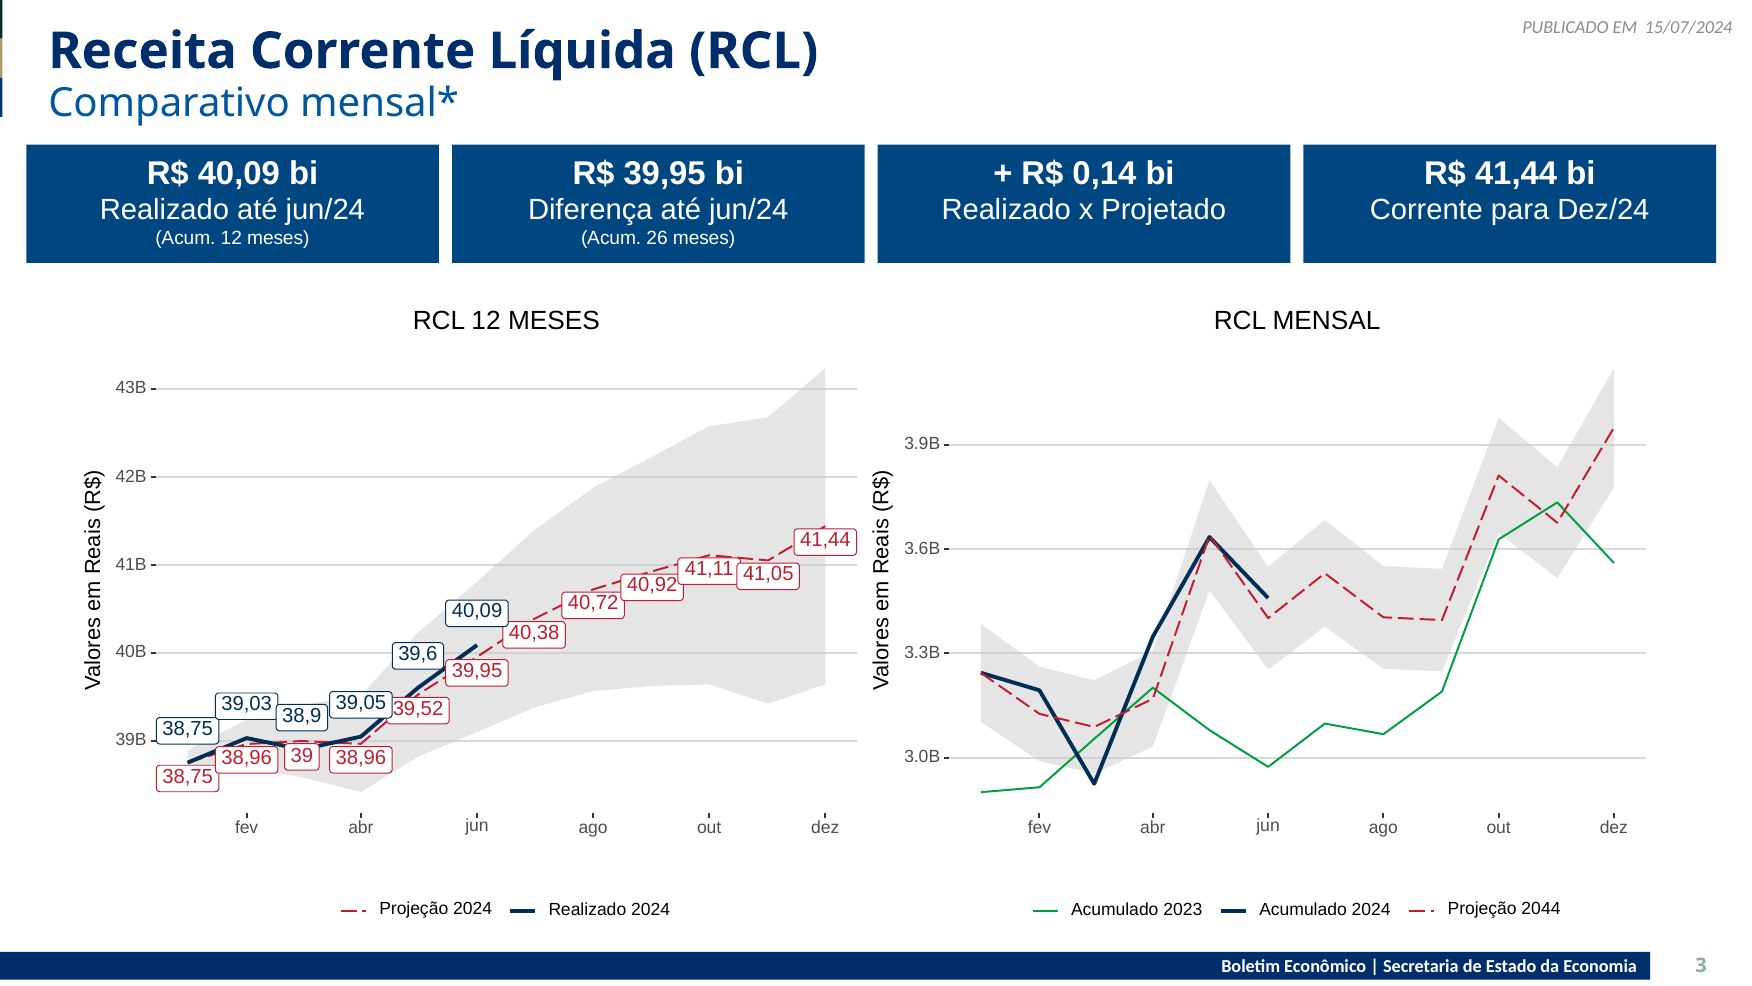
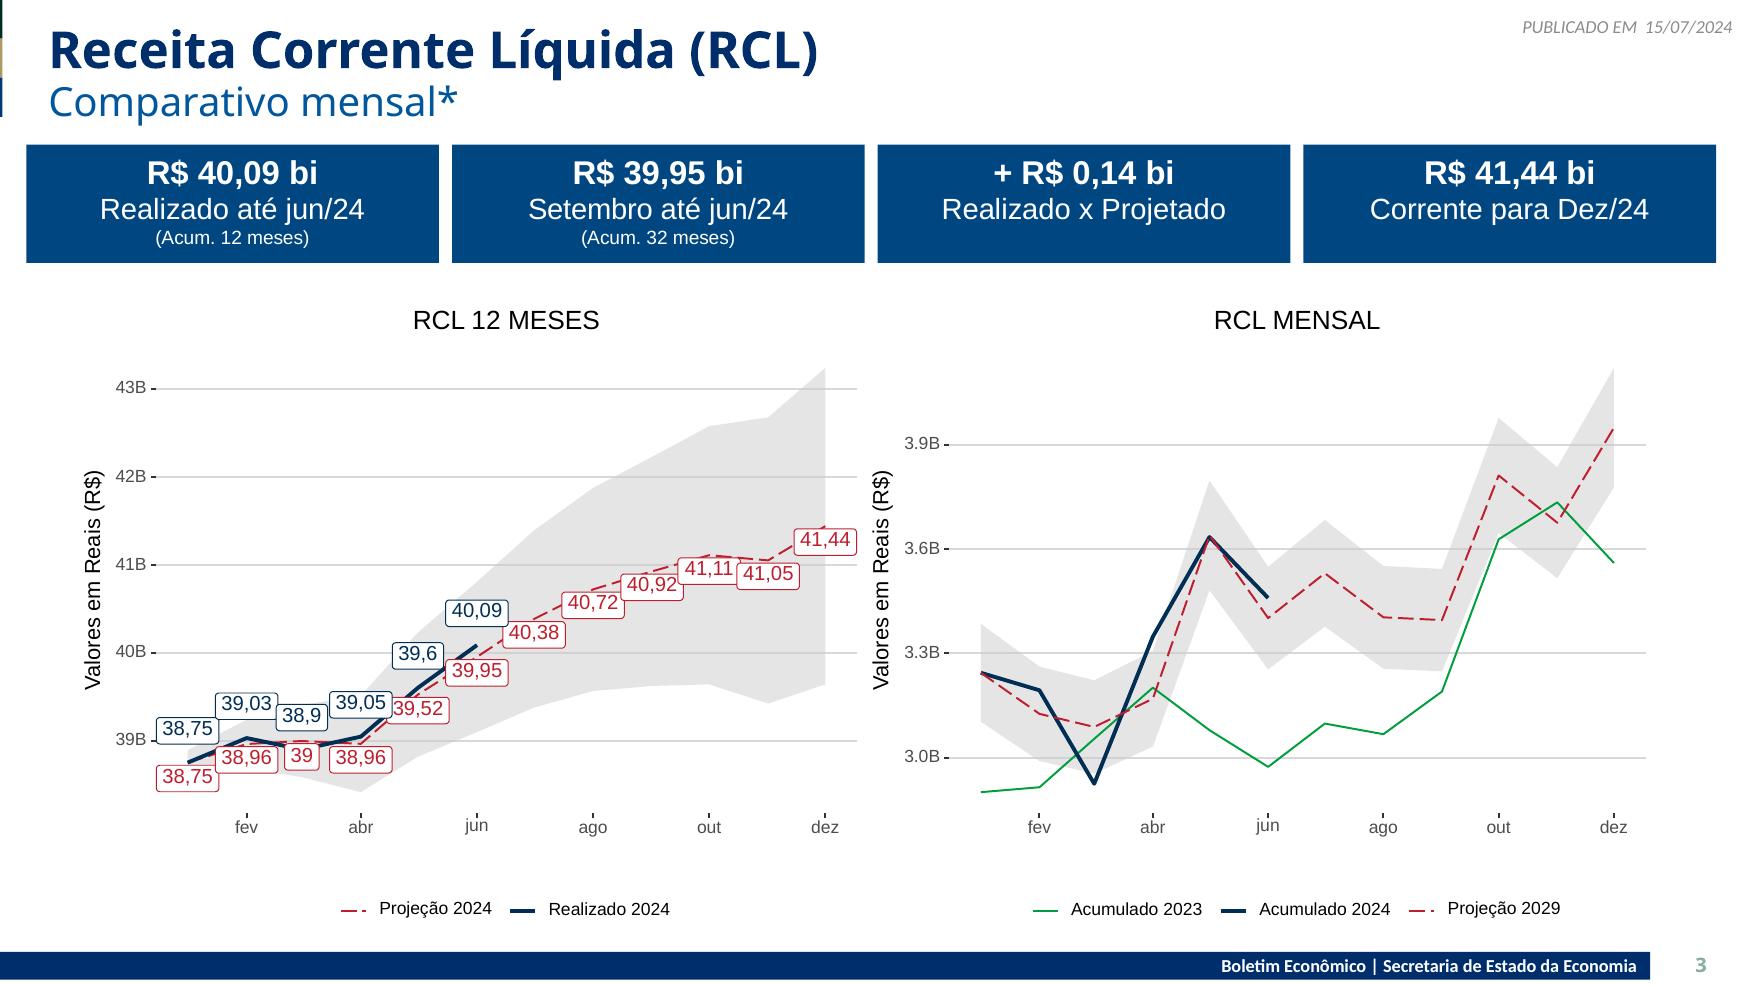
Diferença: Diferença -> Setembro (590, 210)
26: 26 -> 32 (657, 238)
2044: 2044 -> 2029 (1541, 908)
